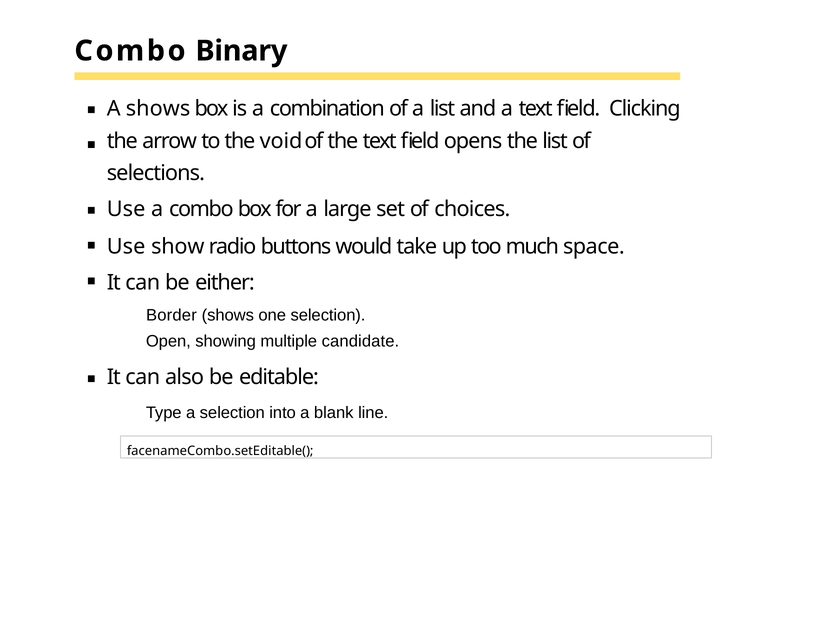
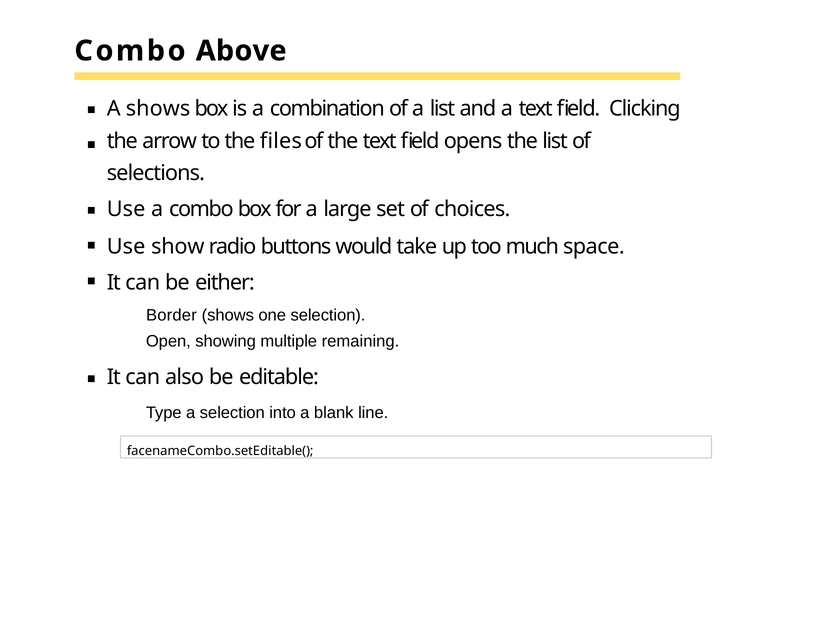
Binary: Binary -> Above (241, 51)
void: void -> files (281, 141)
candidate: candidate -> remaining (361, 341)
